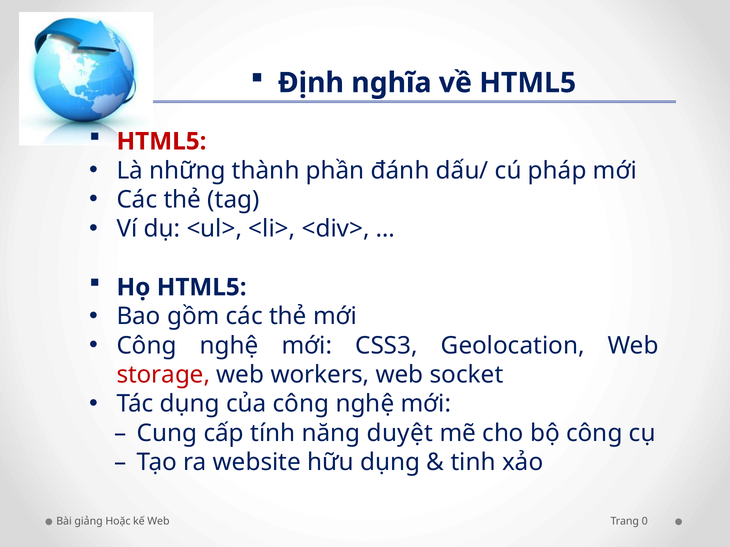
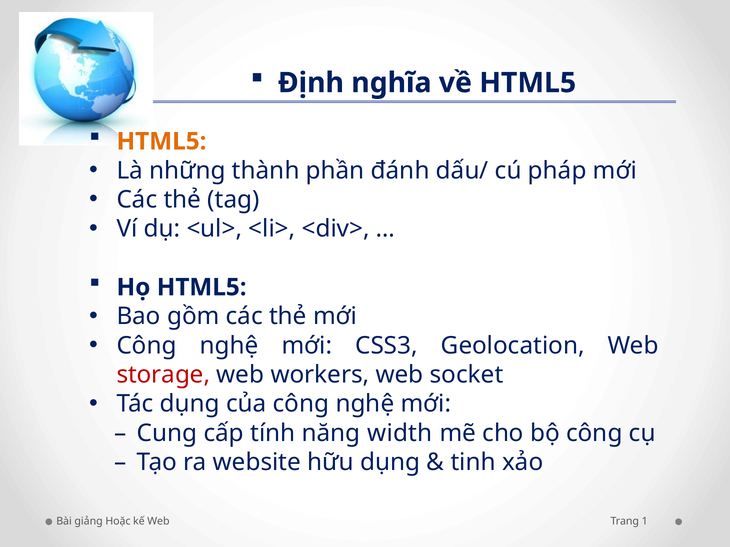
HTML5 colour: red -> orange (161, 142)
duyệt: duyệt -> width (400, 434)
0: 0 -> 1 (645, 522)
